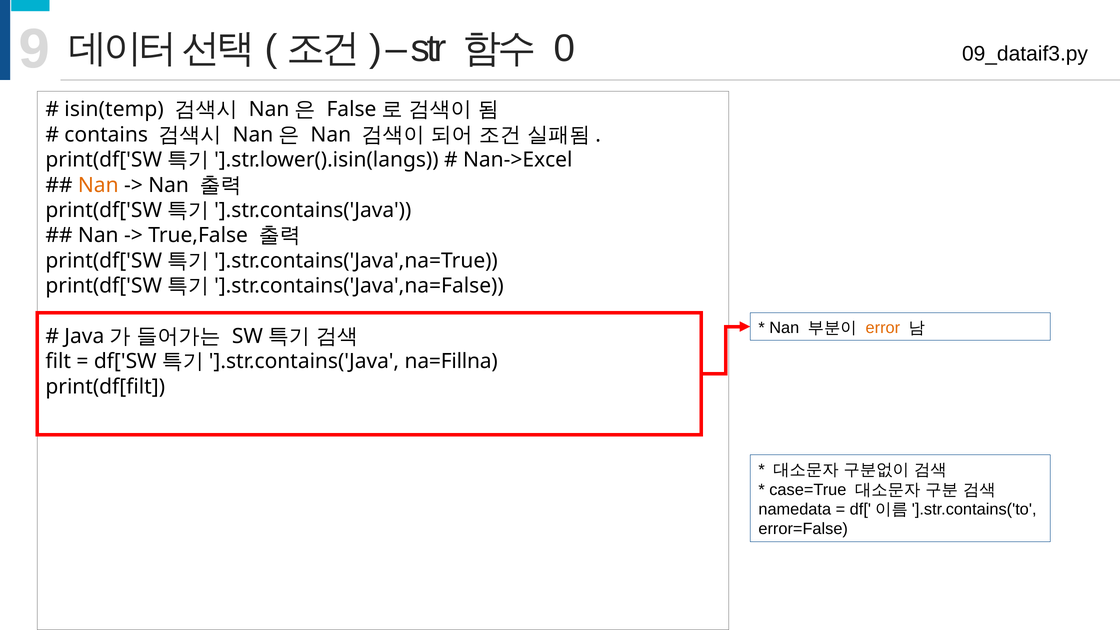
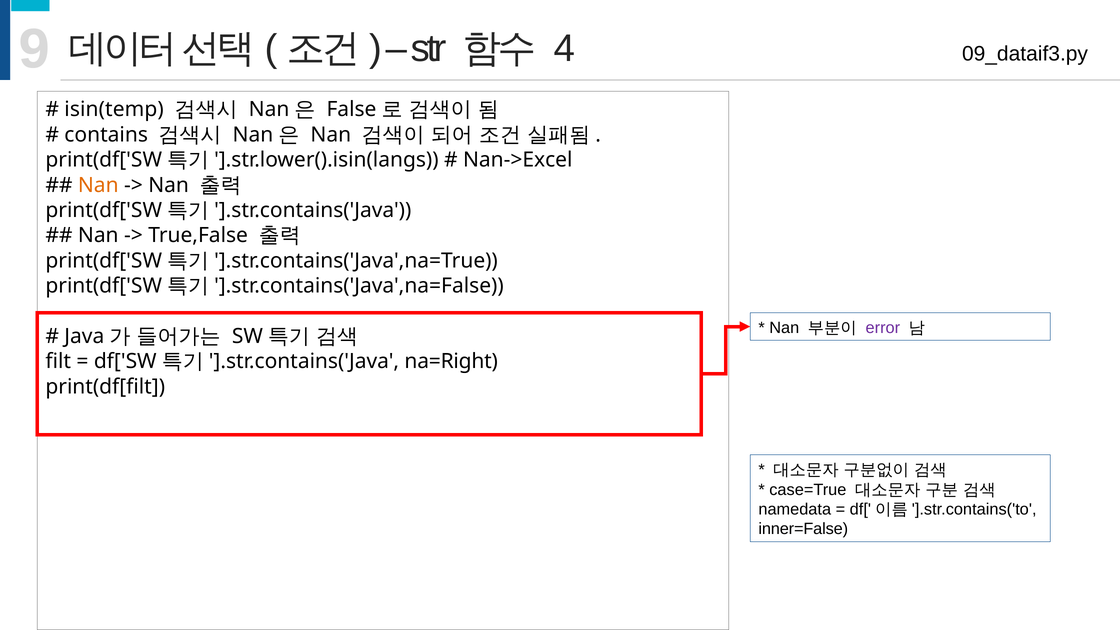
0: 0 -> 4 (564, 49)
error colour: orange -> purple (883, 328)
na=Fillna: na=Fillna -> na=Right (451, 362)
error=False: error=False -> inner=False (803, 529)
